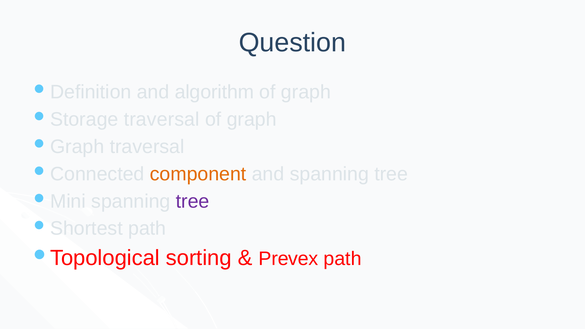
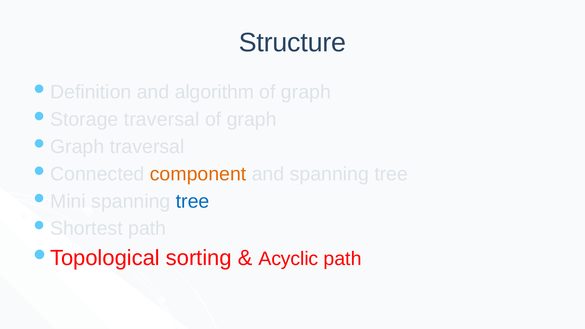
Question: Question -> Structure (293, 43)
tree colour: purple -> blue (193, 201)
Prevex: Prevex -> Acyclic (288, 259)
